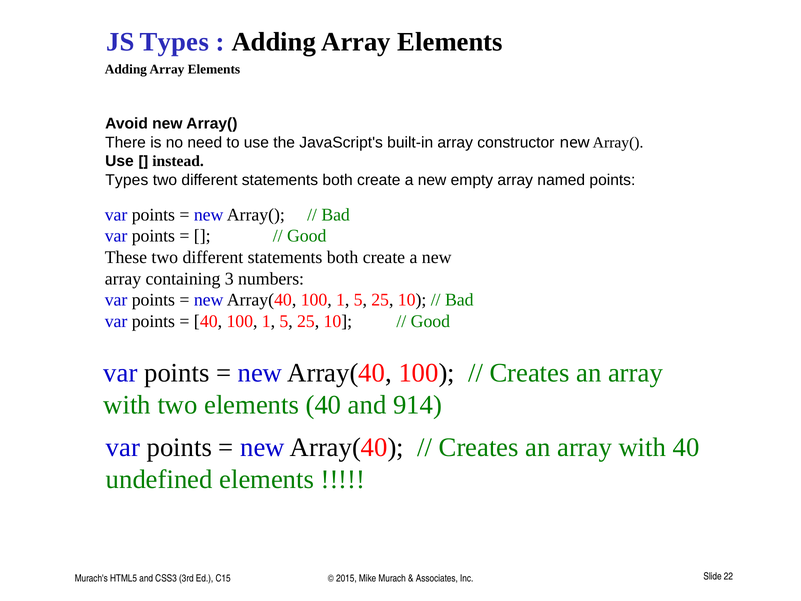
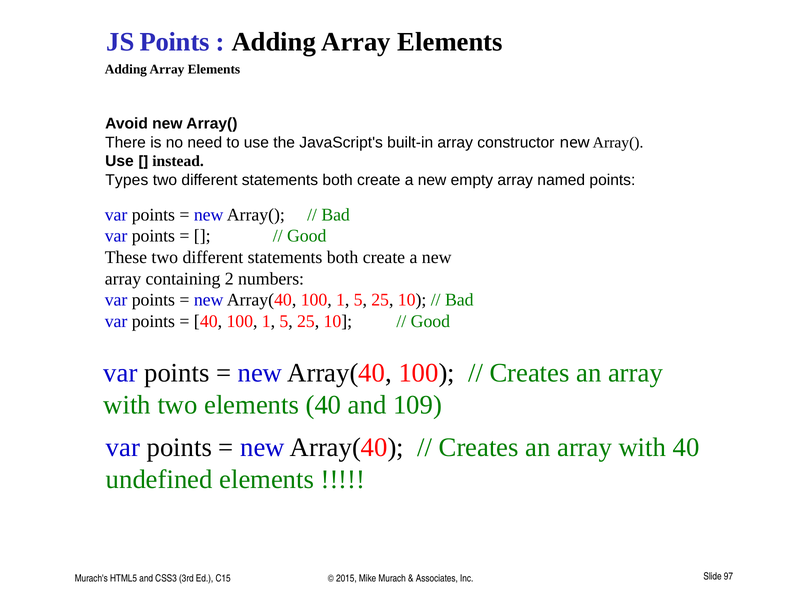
JS Types: Types -> Points (175, 42)
3: 3 -> 2 (229, 279)
914: 914 -> 109 (418, 405)
22: 22 -> 97 (728, 576)
